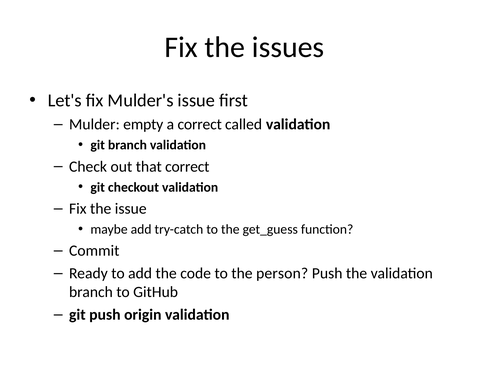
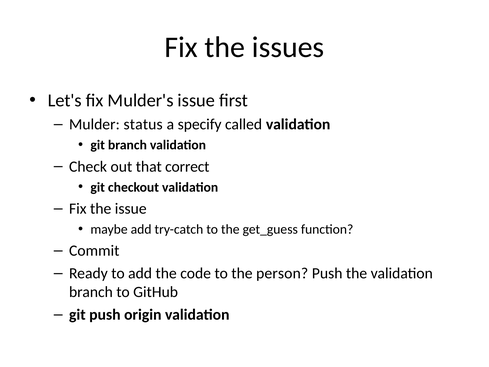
empty: empty -> status (143, 124)
a correct: correct -> specify (200, 124)
